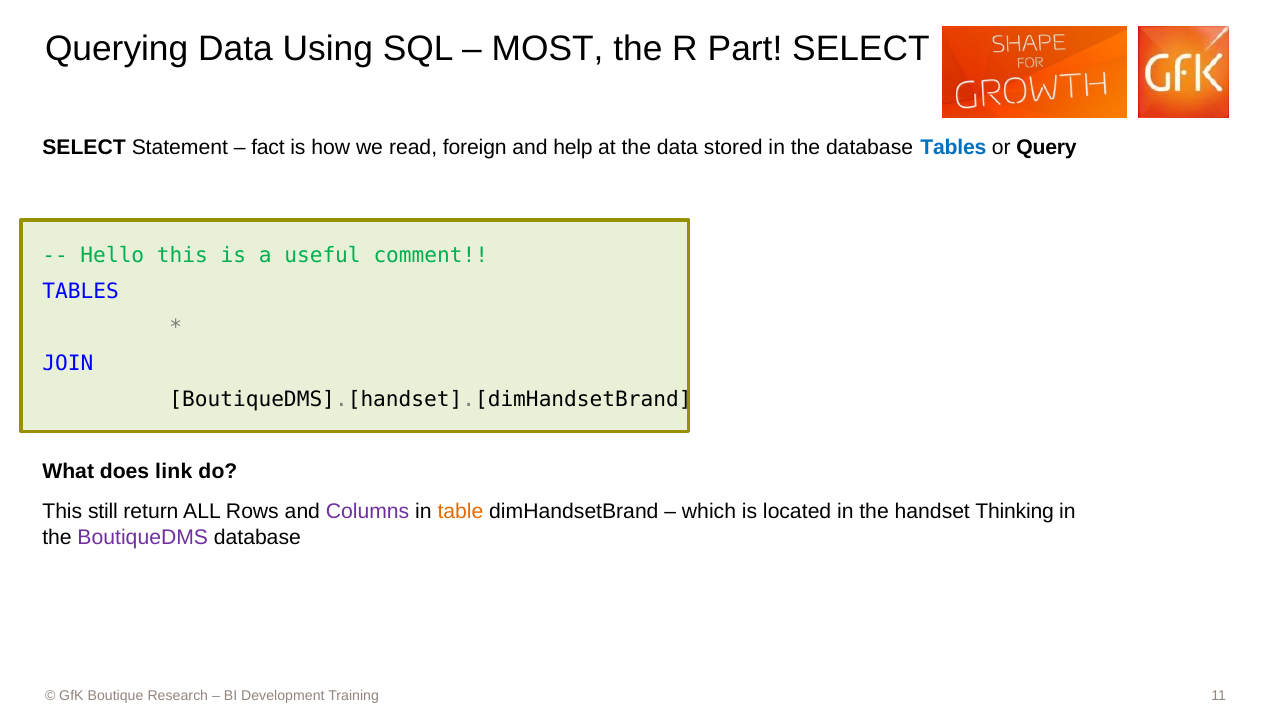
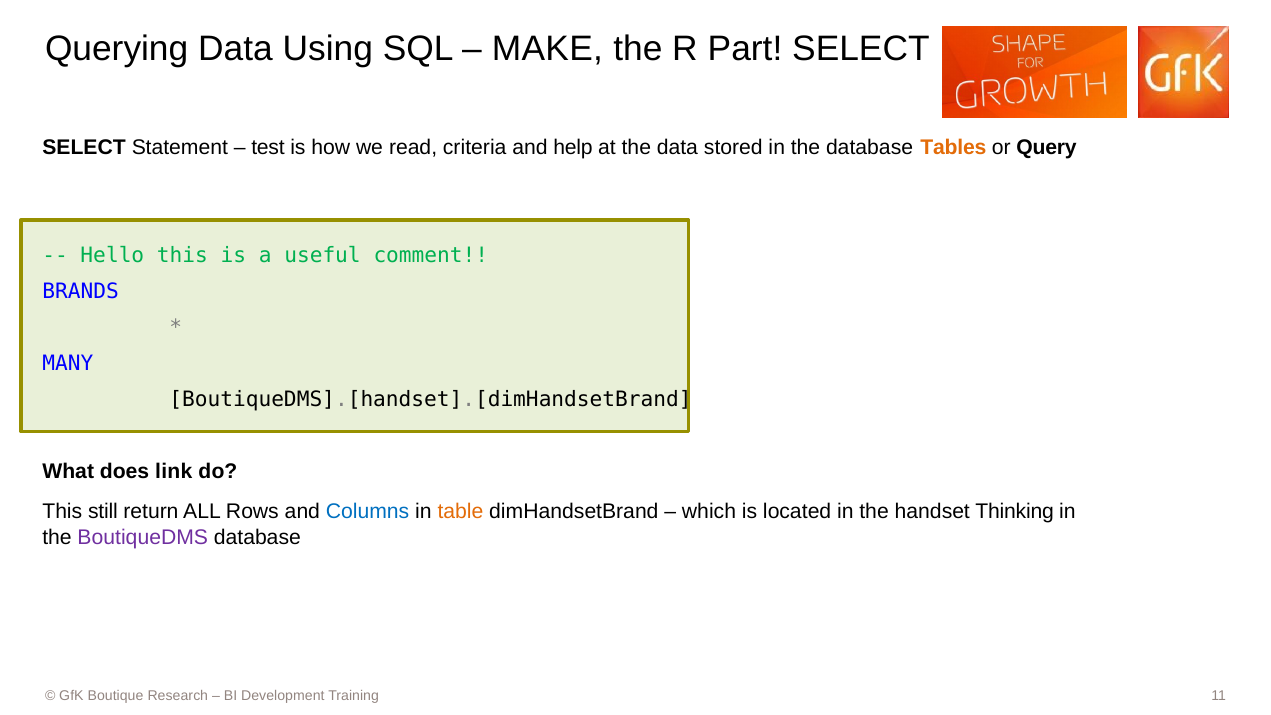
MOST: MOST -> MAKE (547, 48)
fact: fact -> test (268, 148)
foreign: foreign -> criteria (475, 148)
Tables colour: blue -> orange (953, 148)
TABLES: TABLES -> BRANDS (81, 292)
JOIN: JOIN -> MANY (68, 364)
Columns colour: purple -> blue (368, 512)
